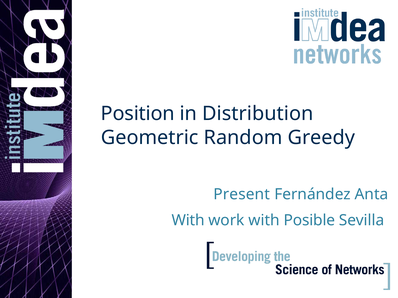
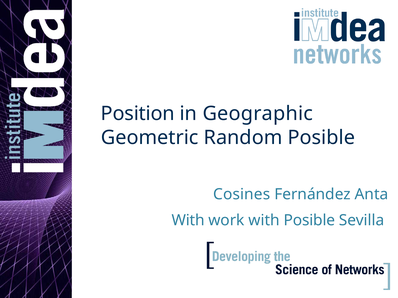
Distribution: Distribution -> Geographic (258, 114)
Random Greedy: Greedy -> Posible (321, 138)
Present: Present -> Cosines (242, 195)
